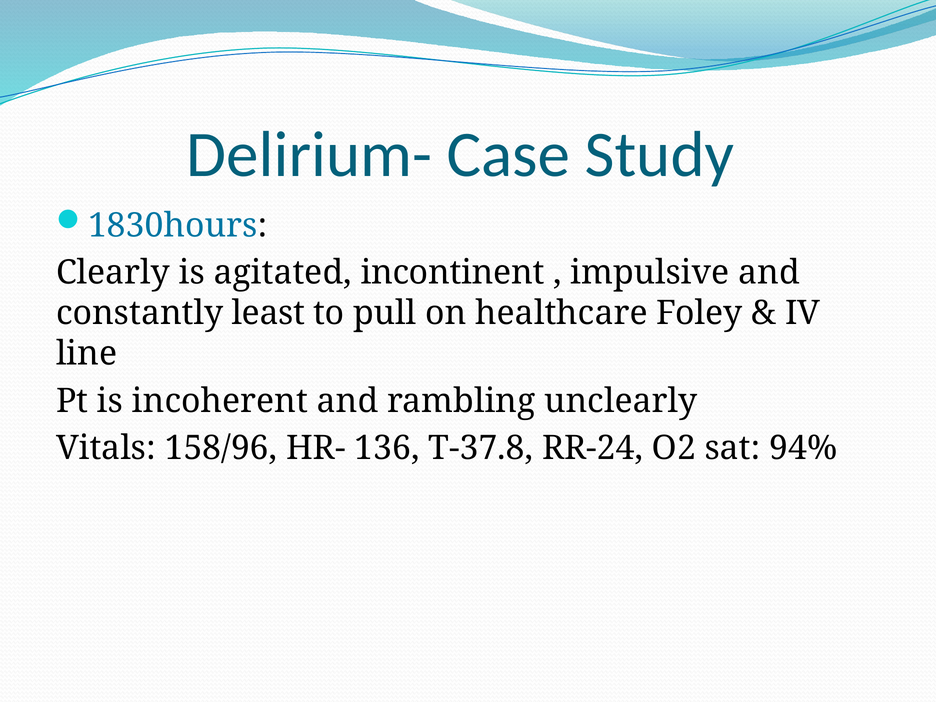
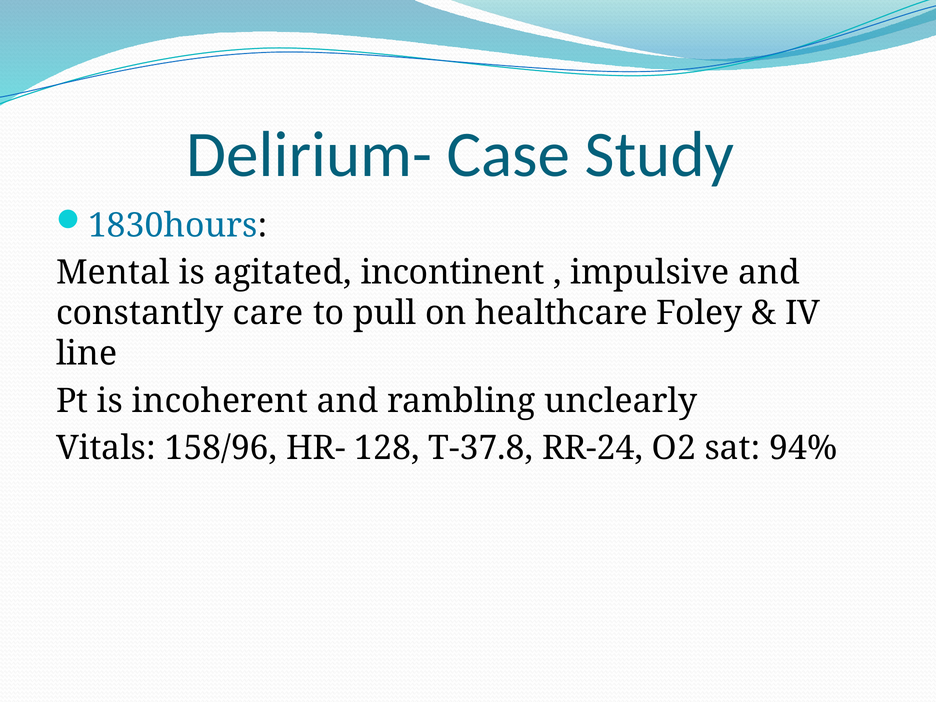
Clearly: Clearly -> Mental (113, 273)
least: least -> care (268, 313)
136: 136 -> 128 (387, 448)
